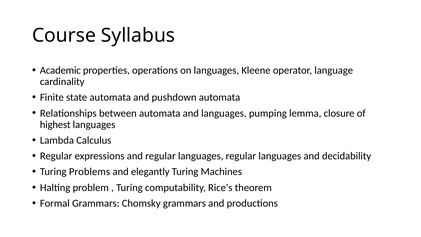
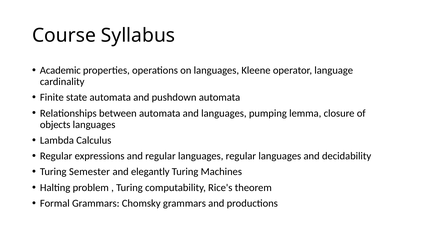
highest: highest -> objects (55, 124)
Problems: Problems -> Semester (89, 172)
